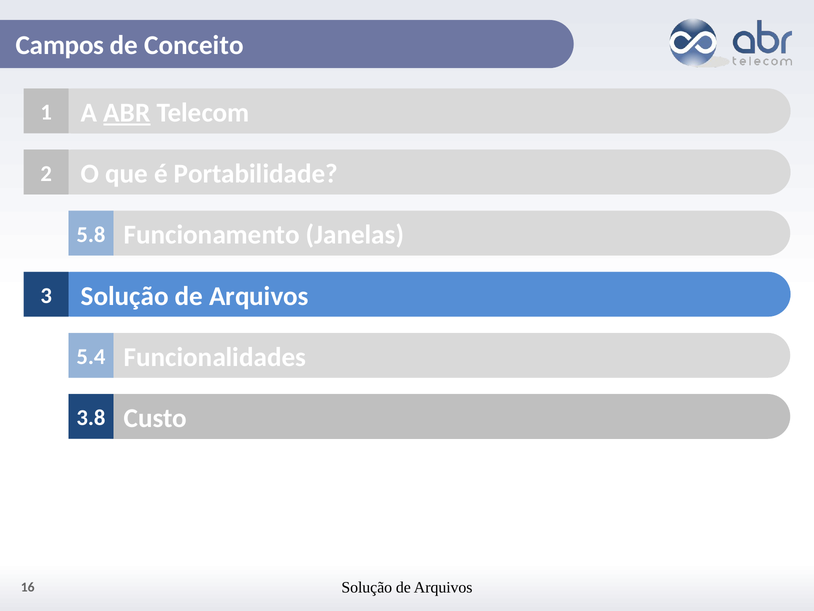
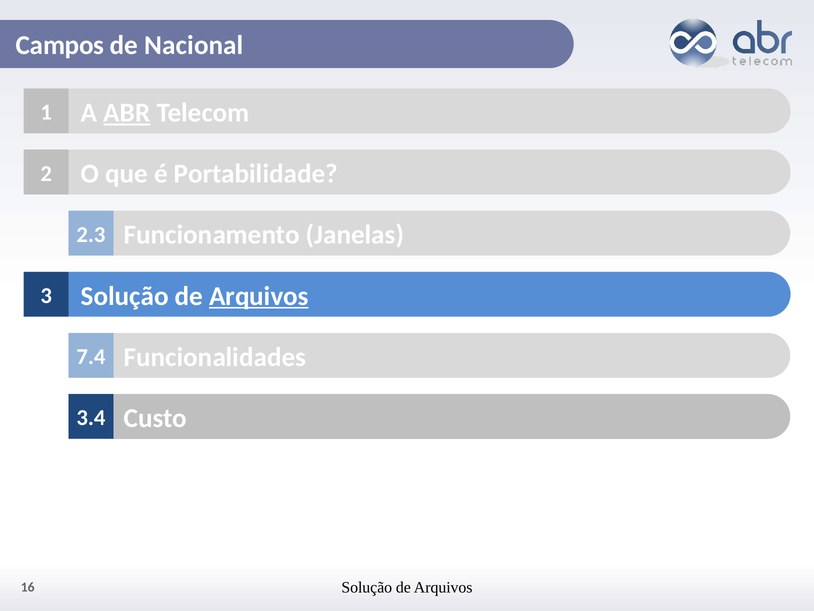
Conceito: Conceito -> Nacional (194, 45)
5.8: 5.8 -> 2.3 (91, 235)
Arquivos underline: none -> present (259, 296)
5.4: 5.4 -> 7.4 (91, 357)
3.8: 3.8 -> 3.4 (91, 418)
